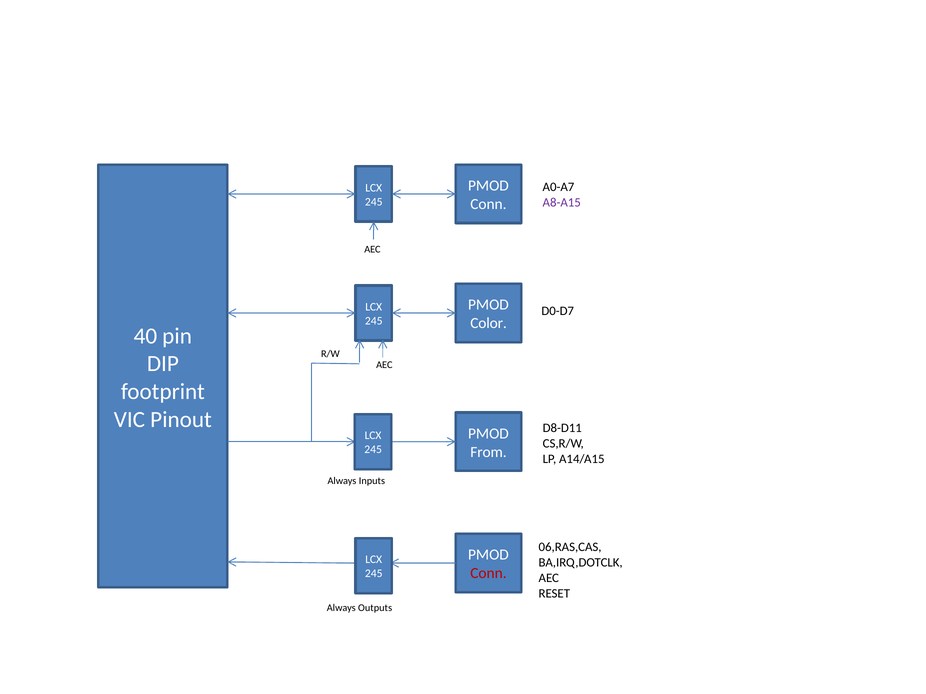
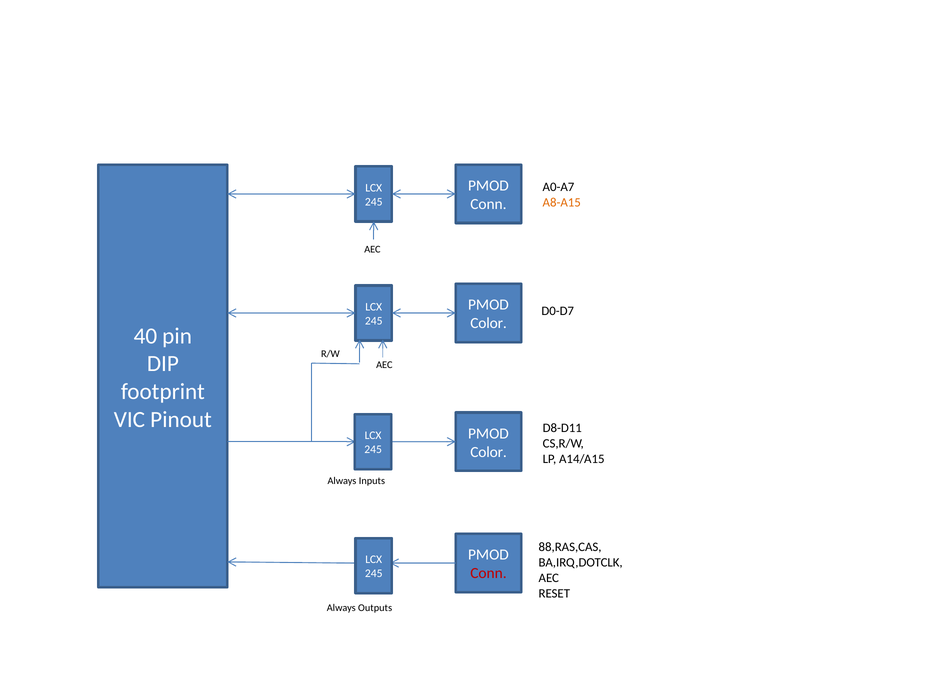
A8-A15 colour: purple -> orange (562, 202)
From: From -> Color (489, 452)
06,RAS,CAS: 06,RAS,CAS -> 88,RAS,CAS (570, 547)
